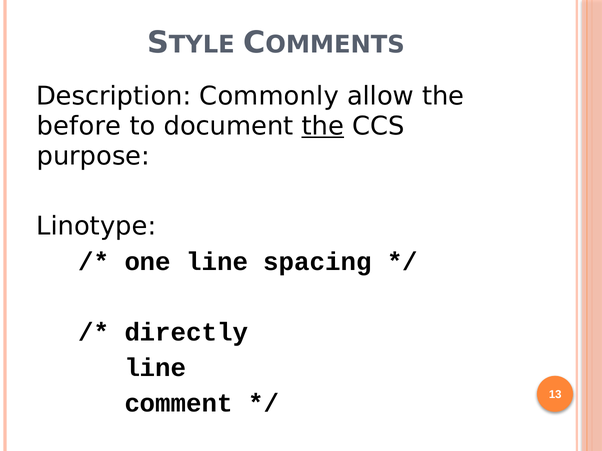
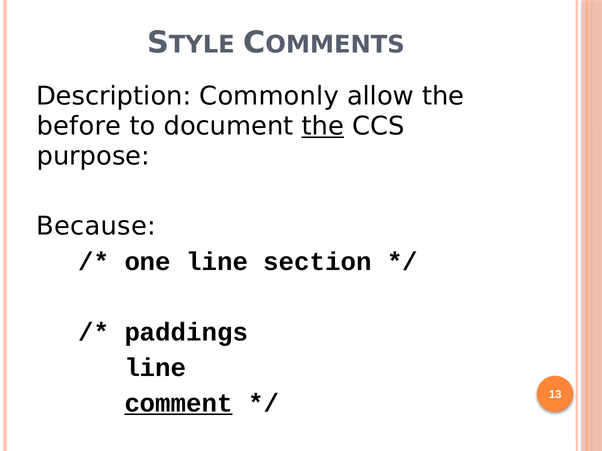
Linotype: Linotype -> Because (96, 226)
spacing: spacing -> section (318, 262)
directly: directly -> paddings (186, 333)
comment underline: none -> present (179, 404)
